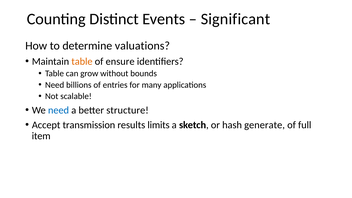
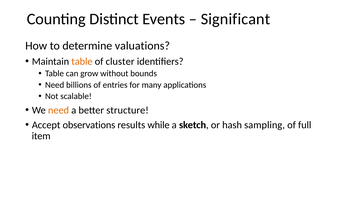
ensure: ensure -> cluster (120, 61)
need colour: blue -> orange (59, 110)
transmission: transmission -> observations (89, 125)
limits: limits -> while (159, 125)
generate: generate -> sampling (265, 125)
